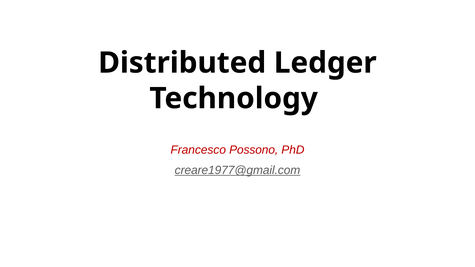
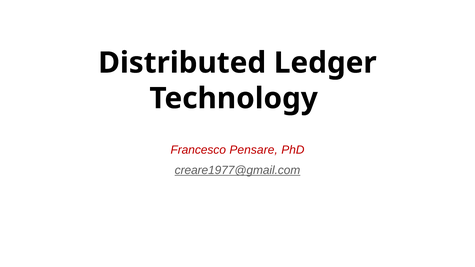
Possono: Possono -> Pensare (254, 150)
